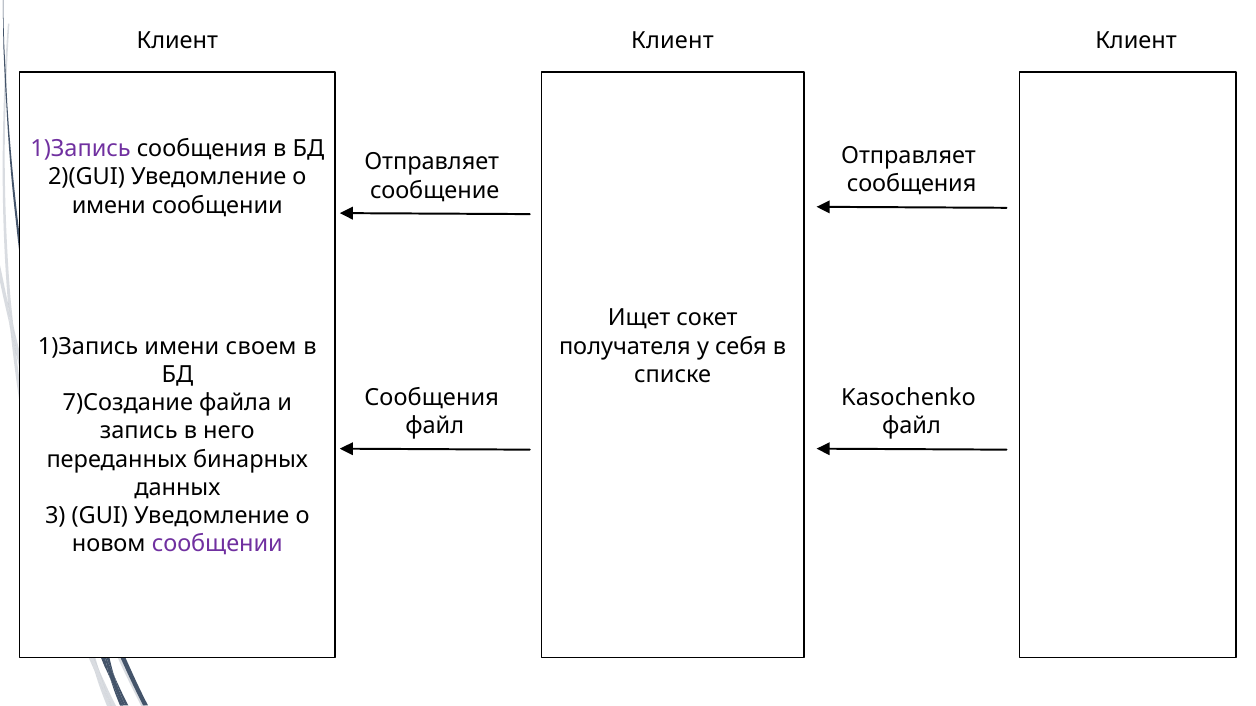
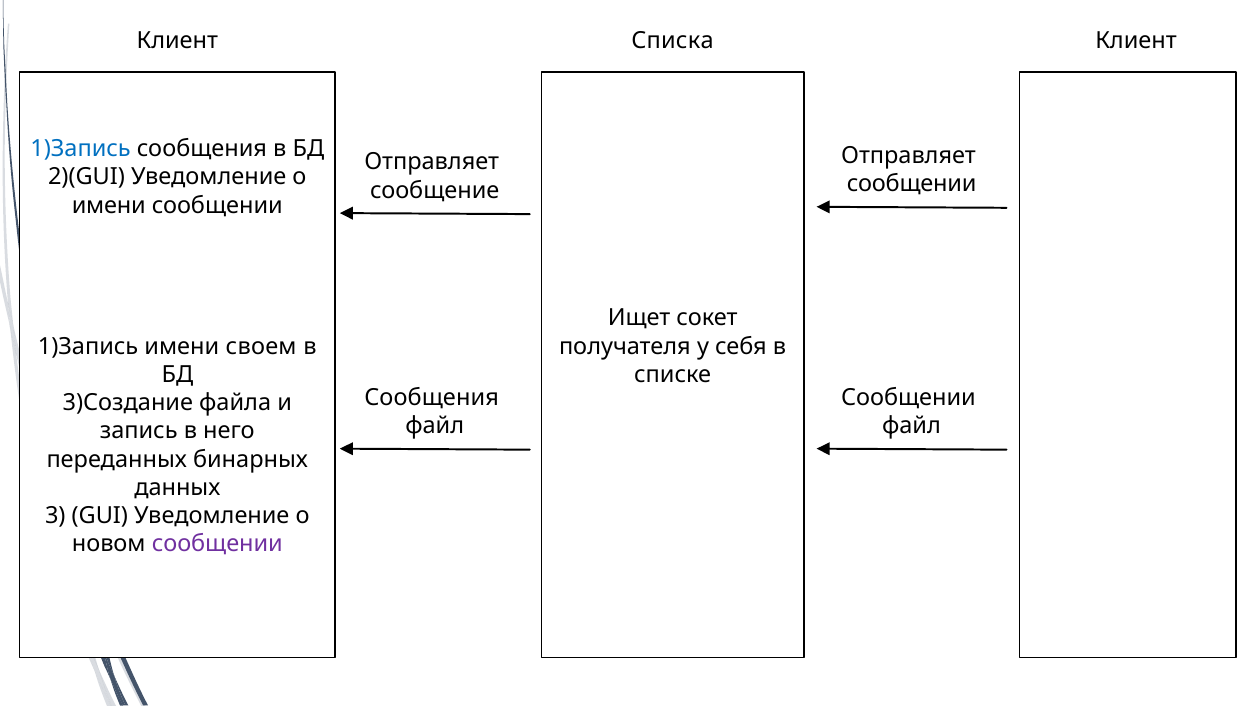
Клиент: Клиент -> Списка (672, 41)
1)Запись colour: purple -> blue (81, 149)
сообщения: сообщения -> сообщении (912, 184)
Kasochenko: Kasochenko -> Сообщении (908, 398)
7)Создание: 7)Создание -> 3)Создание (128, 403)
